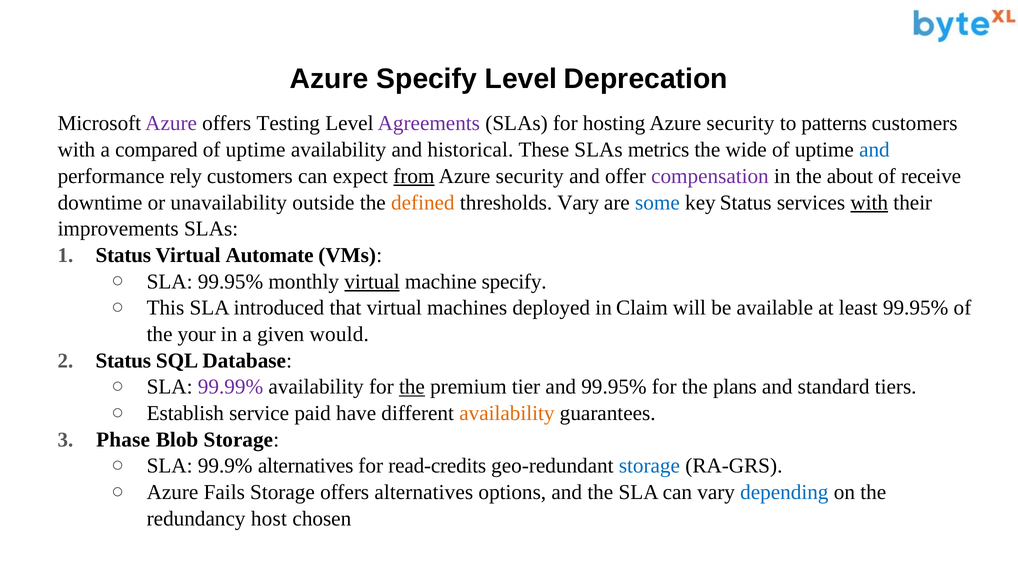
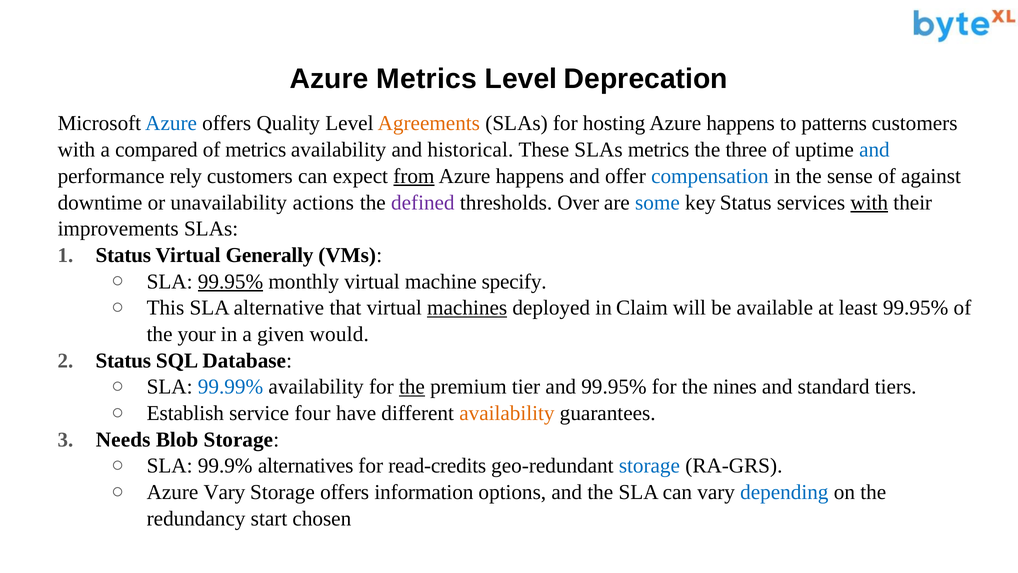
Azure Specify: Specify -> Metrics (427, 79)
Azure colour: purple -> blue (171, 123)
Testing: Testing -> Quality (288, 123)
Agreements colour: purple -> orange (429, 123)
security: security -> happens (741, 123)
uptime: uptime -> metrics (256, 150)
wide: wide -> three (746, 150)
security: security -> happens (530, 176)
compensation colour: purple -> blue (710, 176)
about: about -> sense (850, 176)
receive: receive -> against (931, 176)
outside: outside -> actions (323, 202)
defined colour: orange -> purple (423, 202)
thresholds Vary: Vary -> Over (578, 202)
Automate: Automate -> Generally (270, 255)
99.95% underline: none -> present (231, 281)
virtual underline: present -> none (372, 281)
introduced: introduced -> alternative (279, 308)
machines underline: none -> present (467, 308)
99.99% colour: purple -> blue (231, 387)
plans: plans -> nines (735, 387)
paid: paid -> four (313, 413)
Phase: Phase -> Needs (123, 439)
Azure Fails: Fails -> Vary (224, 492)
offers alternatives: alternatives -> information (424, 492)
host: host -> start (269, 518)
